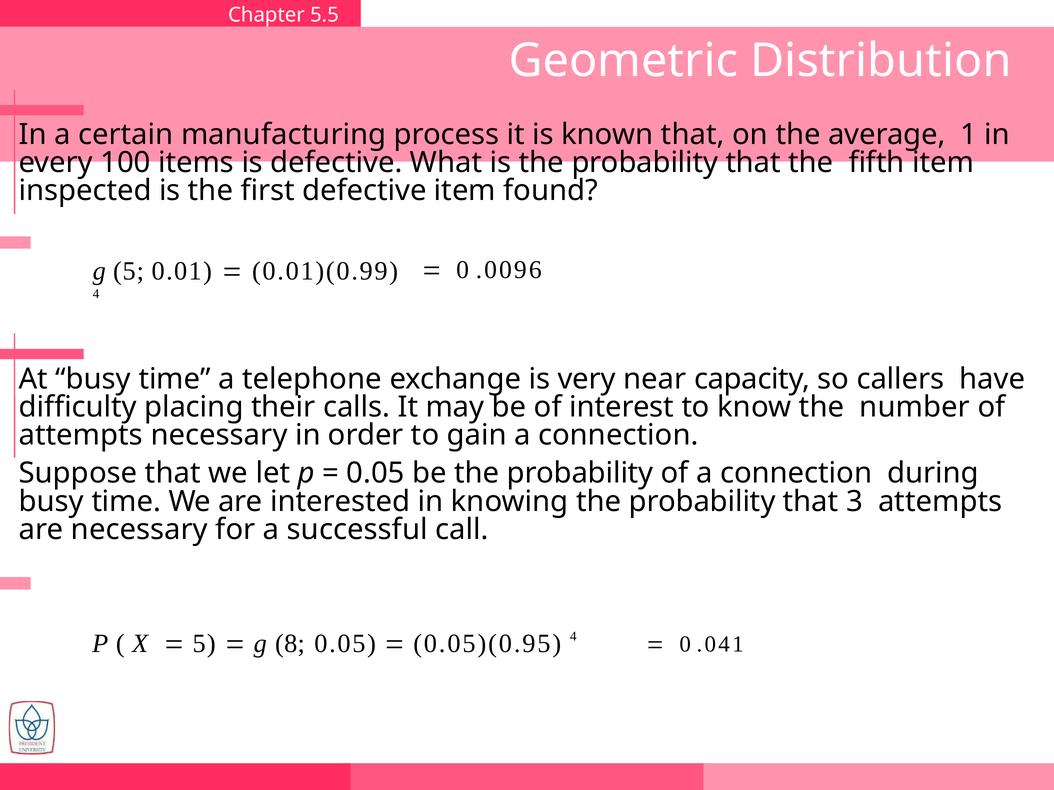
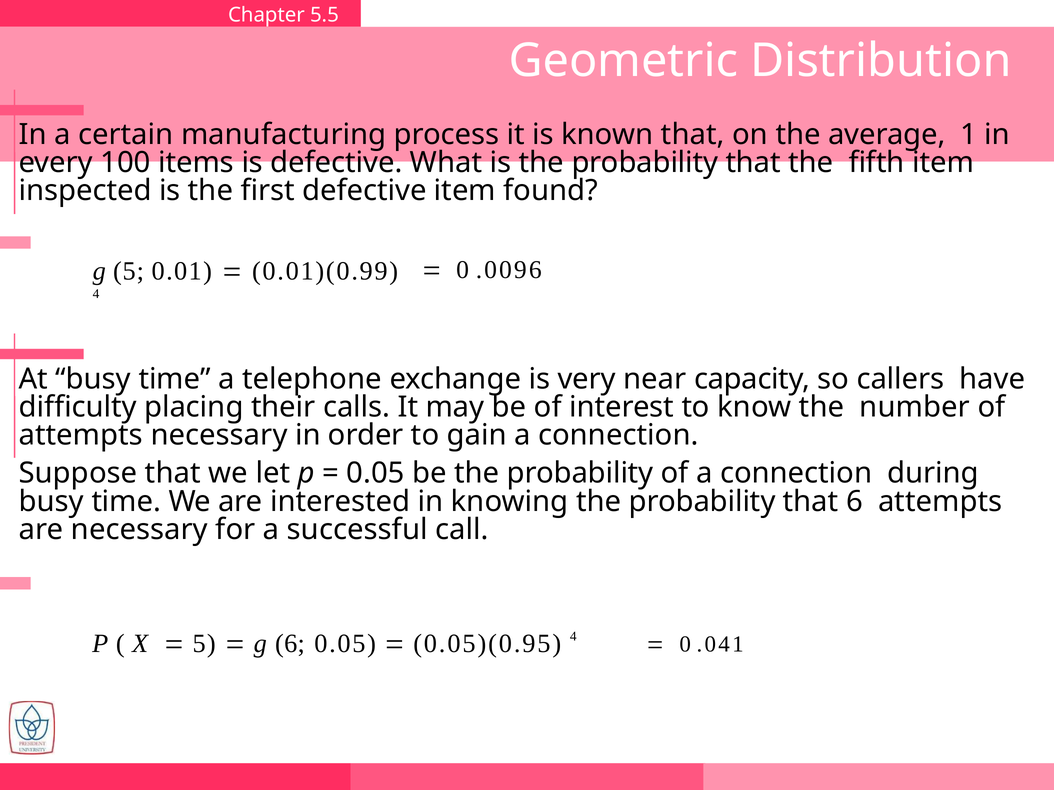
that 3: 3 -> 6 (854, 502)
g 8: 8 -> 6 (290, 644)
